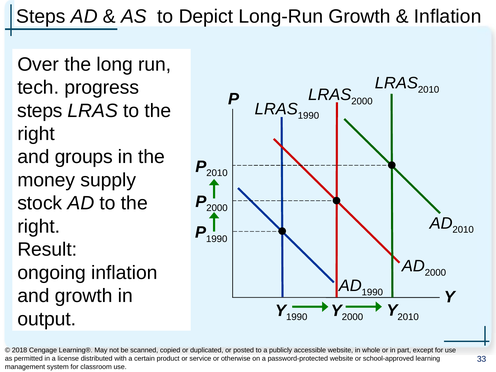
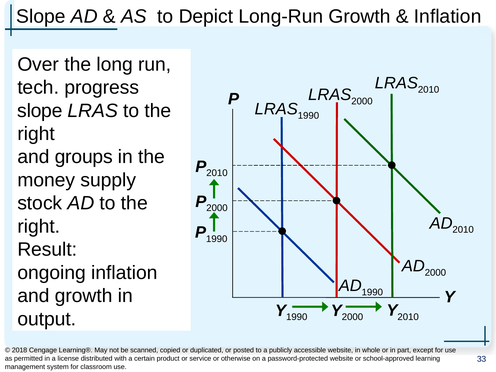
Steps: Steps -> Slope (41, 16)
steps: steps -> slope (40, 111)
